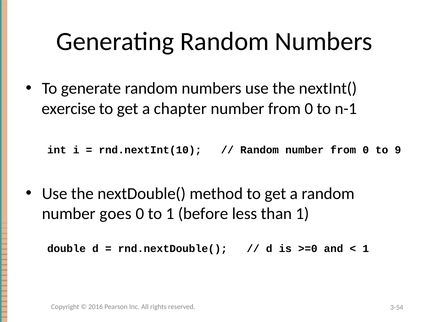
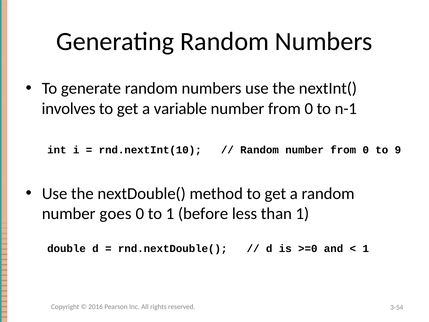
exercise: exercise -> involves (69, 108)
chapter: chapter -> variable (180, 108)
